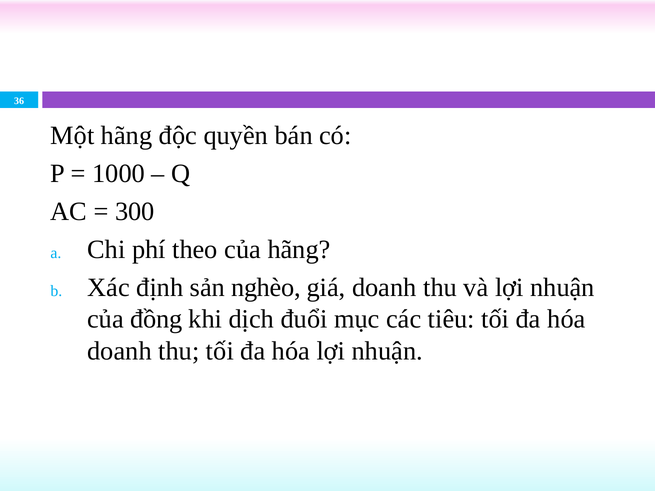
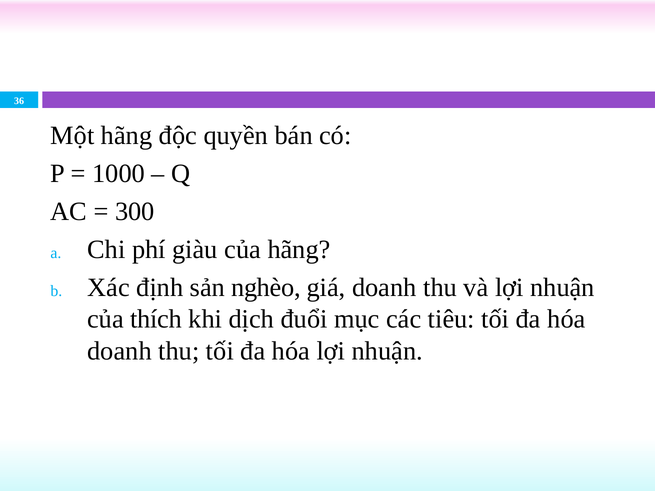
theo: theo -> giàu (195, 250)
đồng: đồng -> thích (156, 319)
